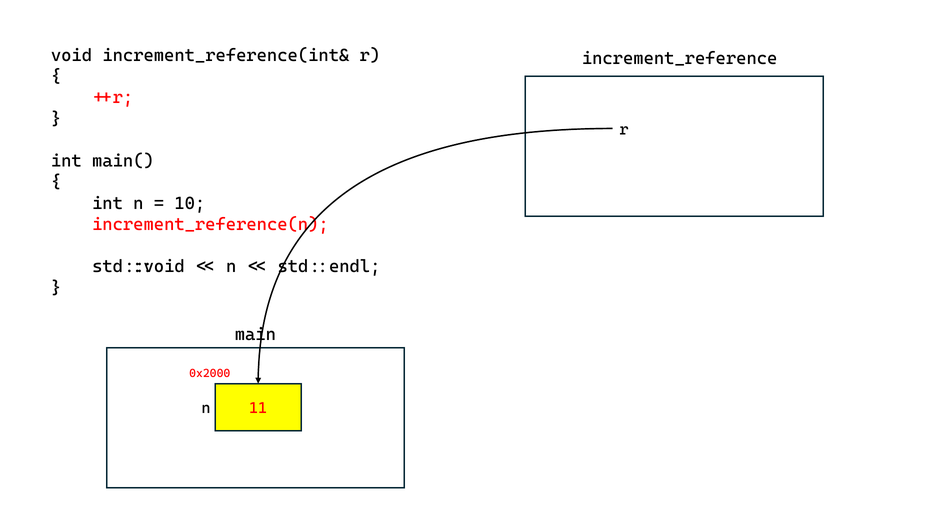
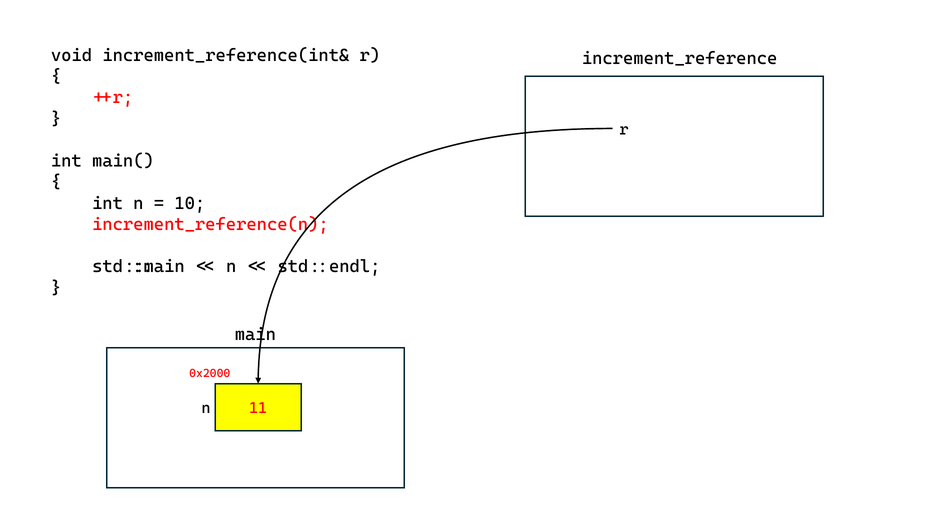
std::void: std::void -> std::main (138, 266)
